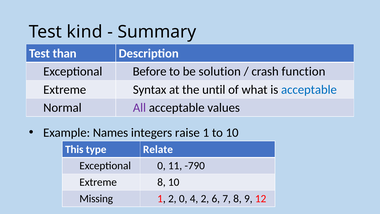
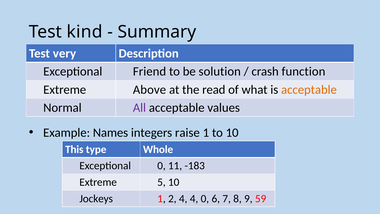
than: than -> very (64, 53)
Before: Before -> Friend (150, 71)
Syntax: Syntax -> Above (150, 90)
until: until -> read (214, 90)
acceptable colour: blue -> orange (309, 90)
Relate: Relate -> Whole (158, 149)
-790: -790 -> -183 (195, 166)
Extreme 8: 8 -> 5 (161, 182)
Missing: Missing -> Jockeys (96, 198)
2 0: 0 -> 4 (183, 198)
4 2: 2 -> 0 (205, 198)
12: 12 -> 59 (261, 198)
